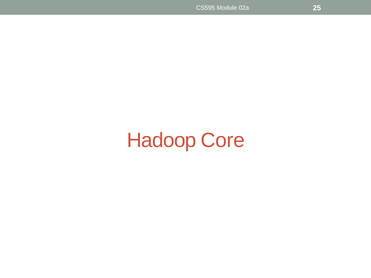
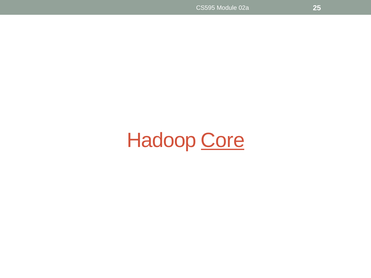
Core underline: none -> present (223, 141)
